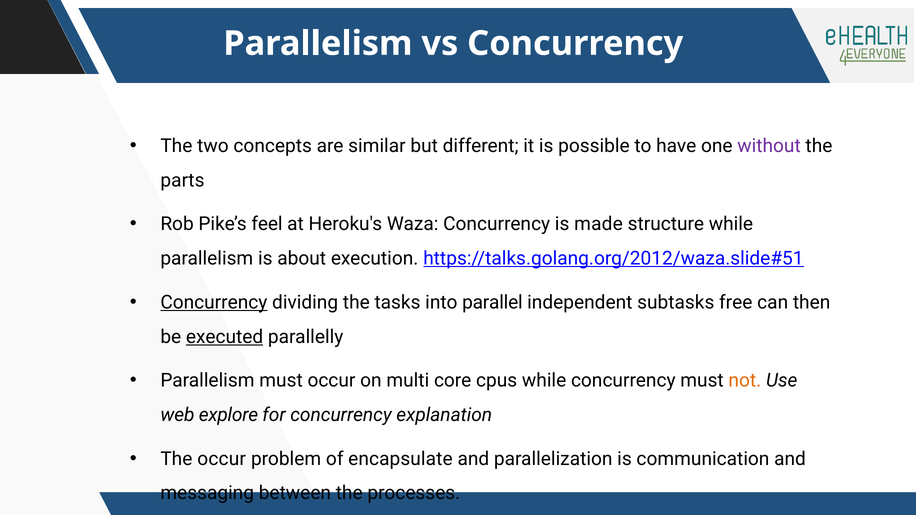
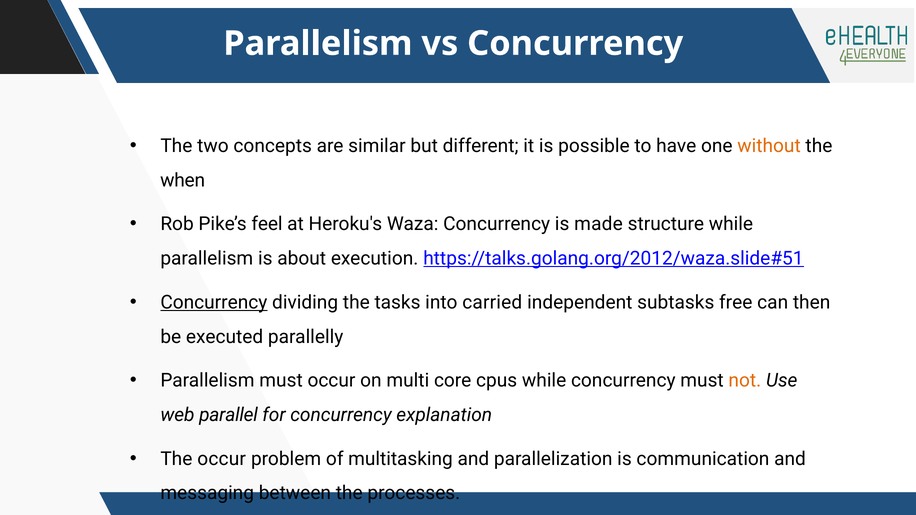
without colour: purple -> orange (769, 146)
parts: parts -> when (183, 180)
parallel: parallel -> carried (492, 303)
executed underline: present -> none (225, 337)
explore: explore -> parallel (228, 415)
encapsulate: encapsulate -> multitasking (400, 459)
